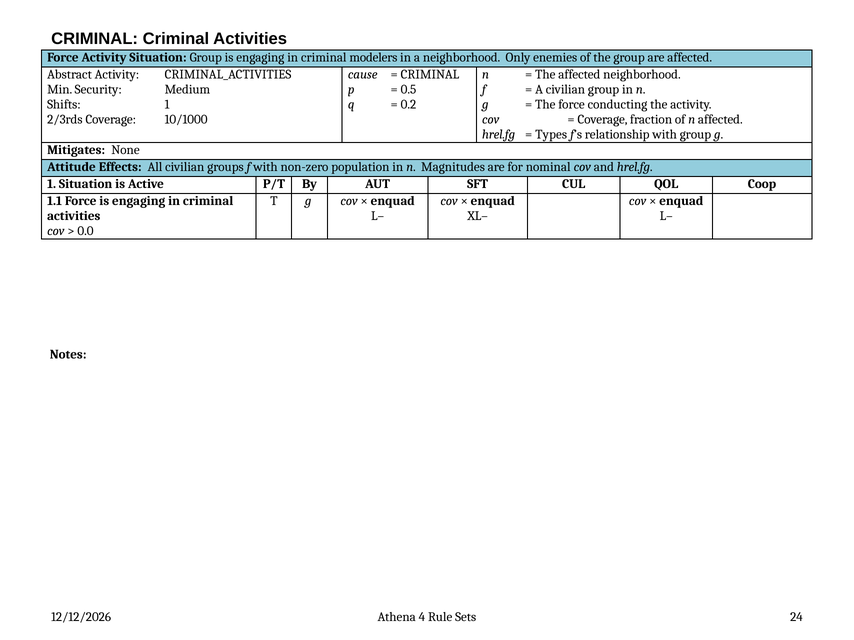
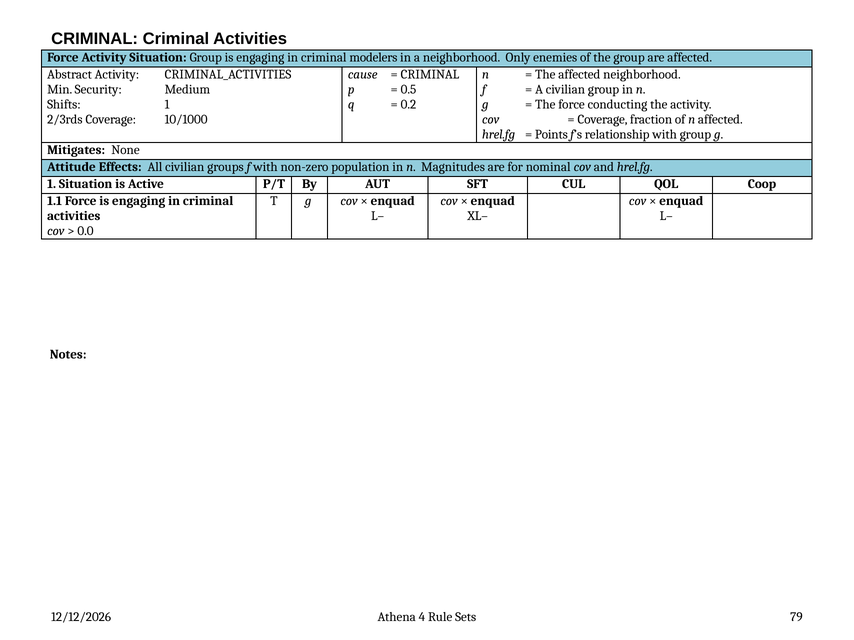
Types: Types -> Points (551, 135)
24: 24 -> 79 (796, 617)
